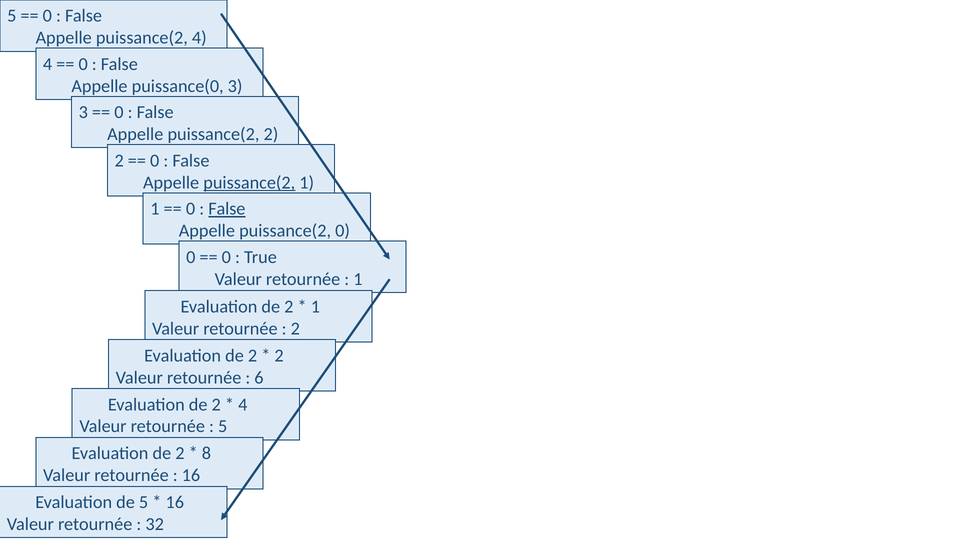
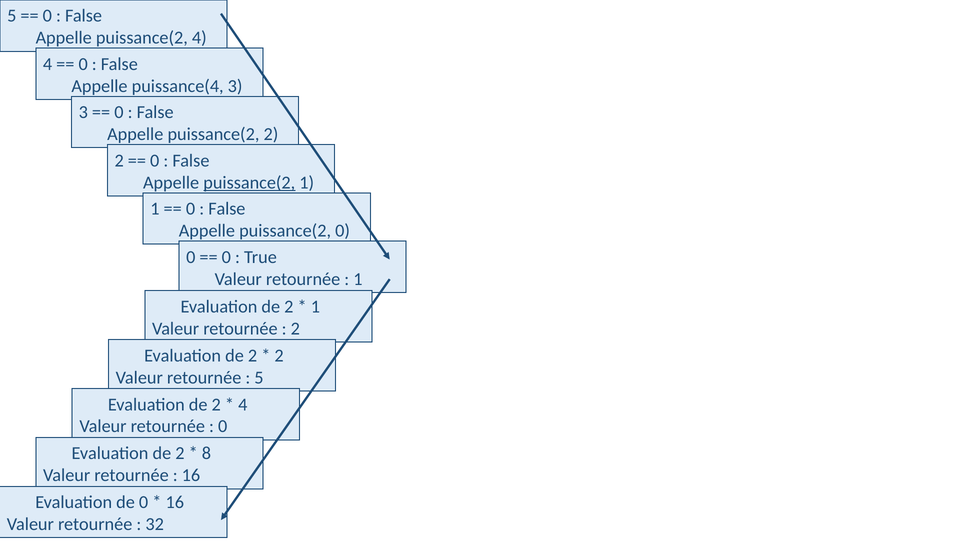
puissance(0: puissance(0 -> puissance(4 (178, 86)
False underline: present -> none (227, 209)
6: 6 -> 5 (259, 378)
5: 5 -> 0 (223, 427)
de 5: 5 -> 0 (144, 503)
